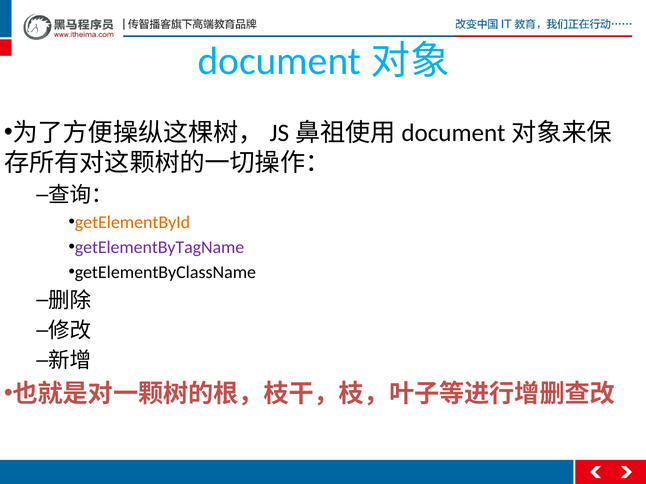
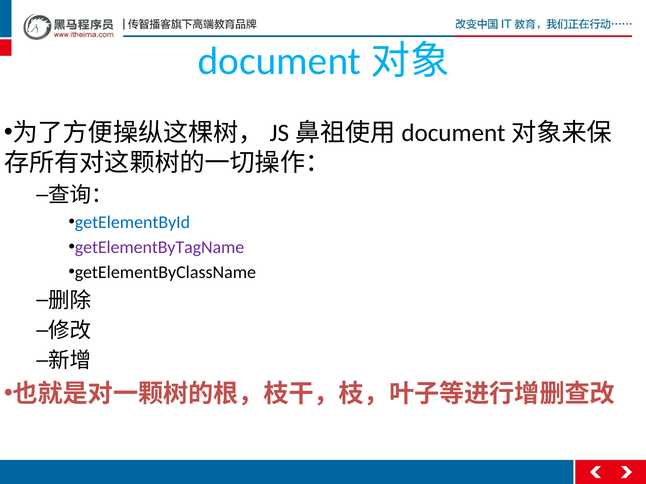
getElementById colour: orange -> blue (132, 222)
